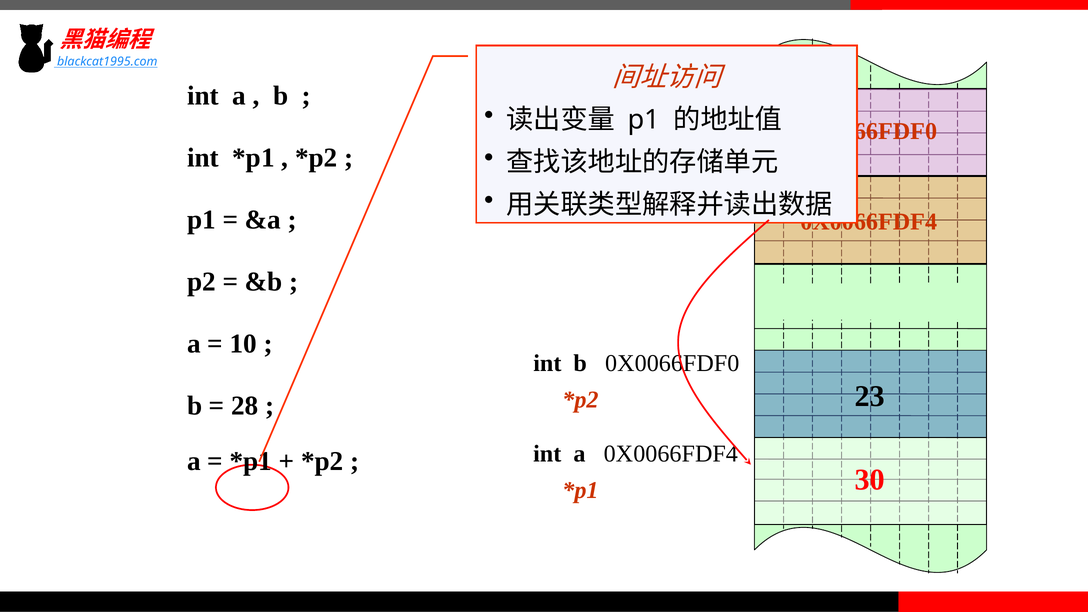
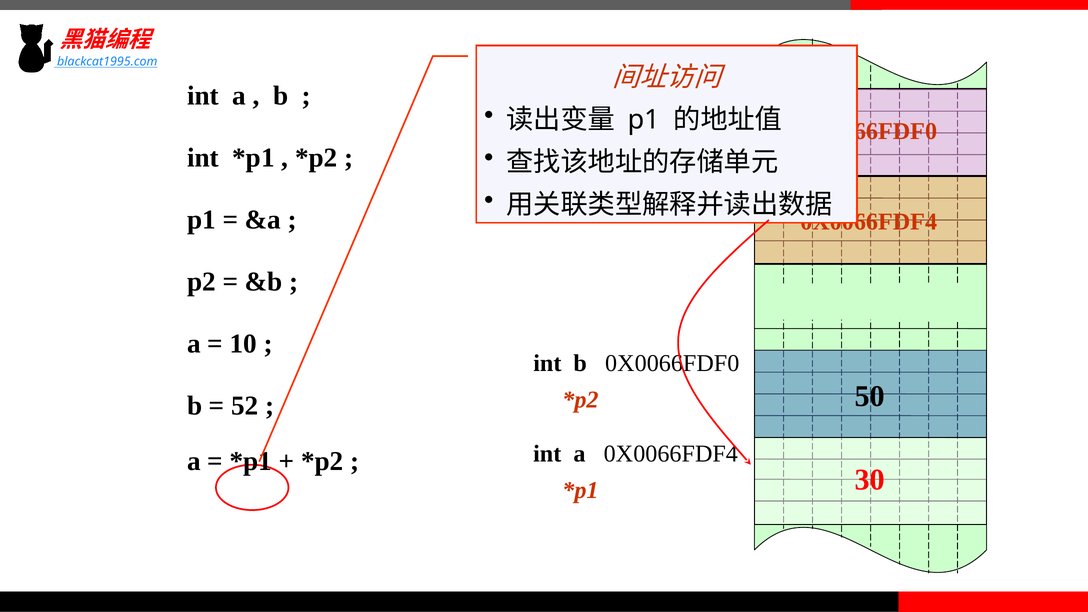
23: 23 -> 50 (870, 396)
28: 28 -> 52 (245, 406)
